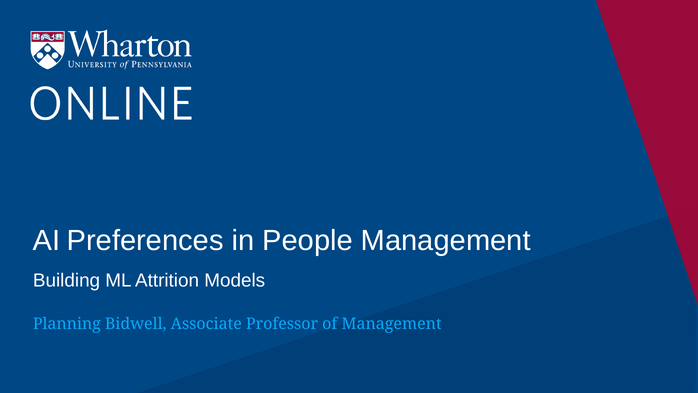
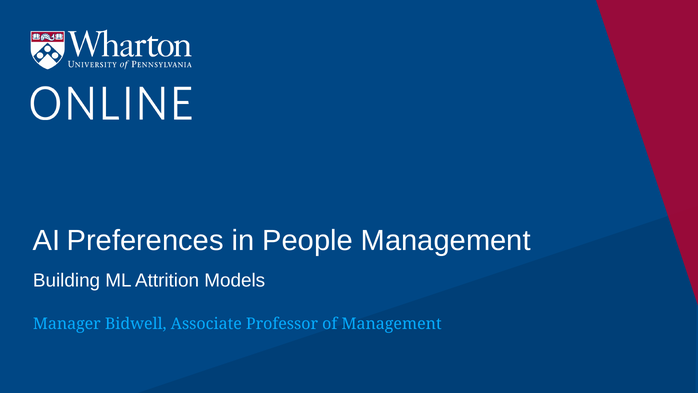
Planning: Planning -> Manager (67, 324)
